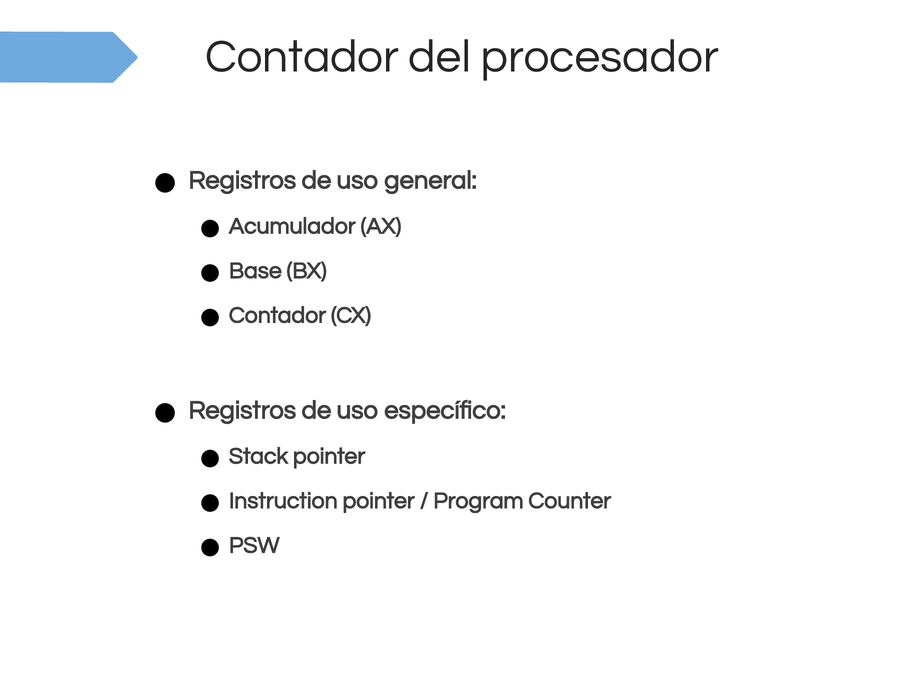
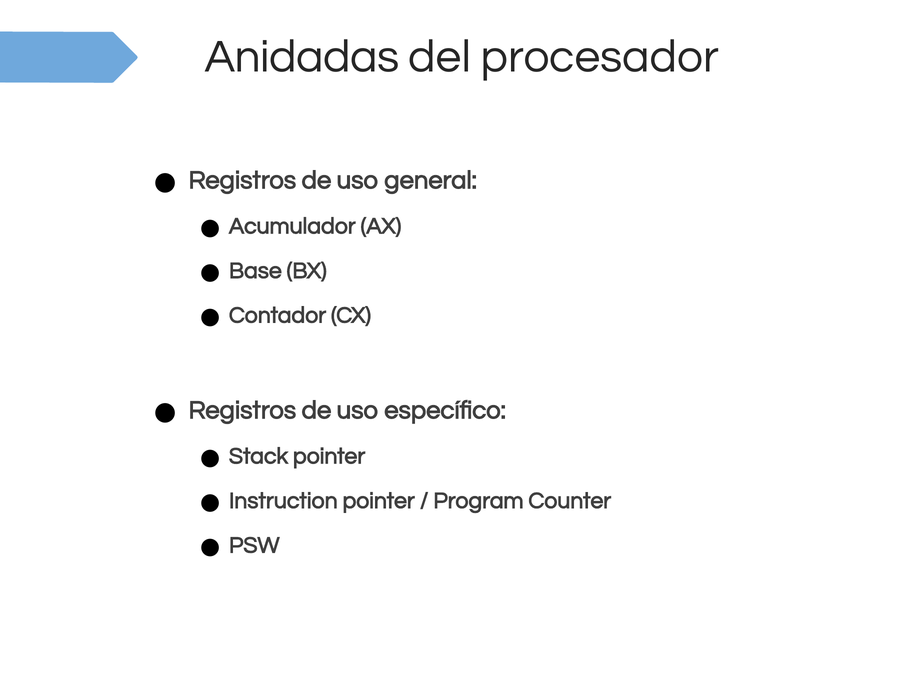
Contador: Contador -> Anidadas (302, 56)
